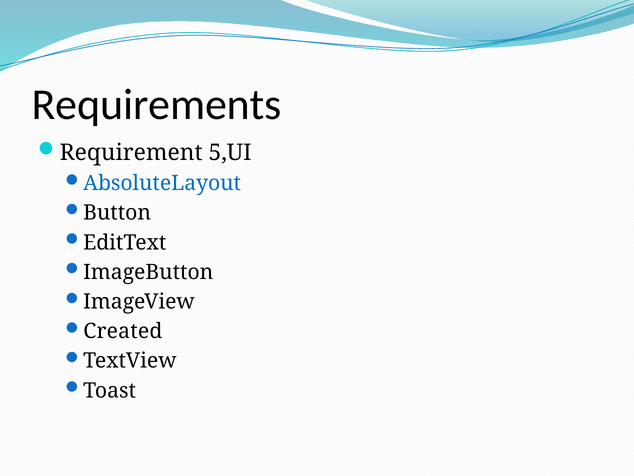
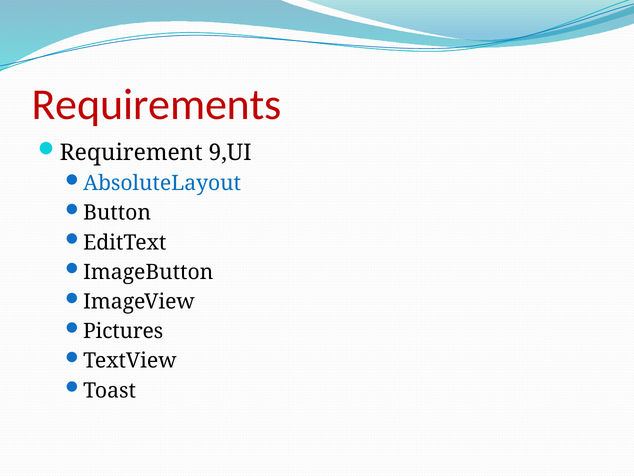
Requirements colour: black -> red (157, 105)
5,UI: 5,UI -> 9,UI (230, 153)
Created: Created -> Pictures (123, 331)
